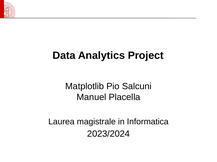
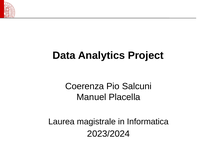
Matplotlib: Matplotlib -> Coerenza (85, 87)
